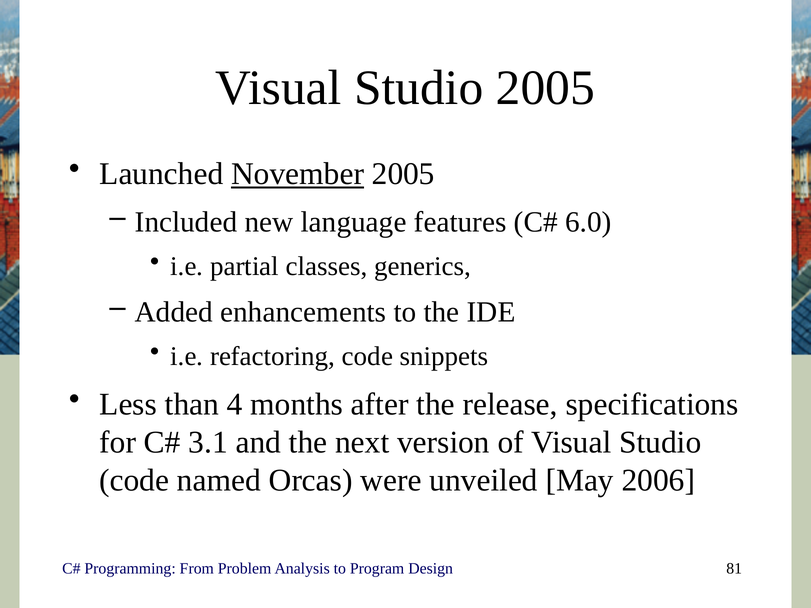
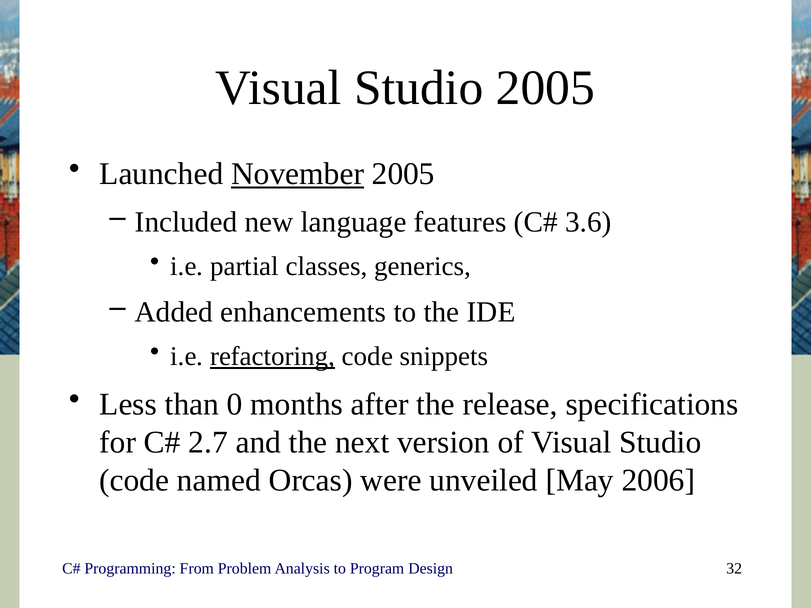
6.0: 6.0 -> 3.6 (588, 222)
refactoring underline: none -> present (273, 357)
4: 4 -> 0 (235, 405)
3.1: 3.1 -> 2.7 (208, 442)
81: 81 -> 32 (734, 569)
